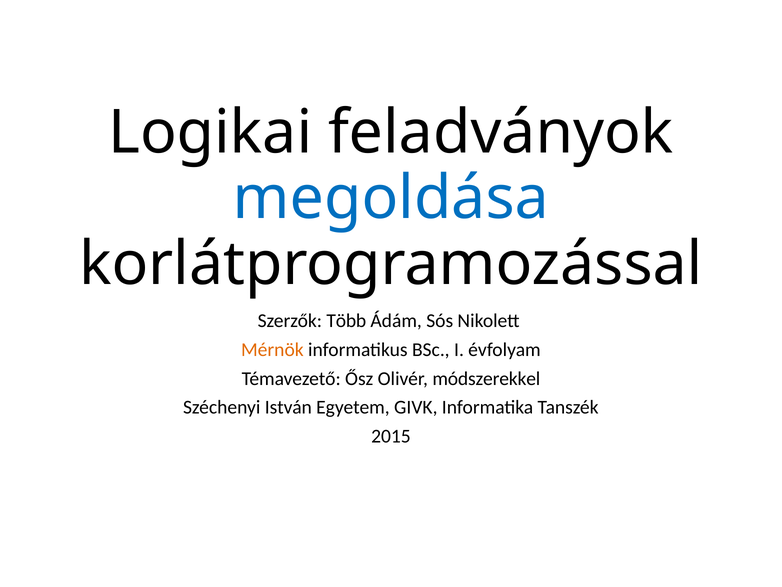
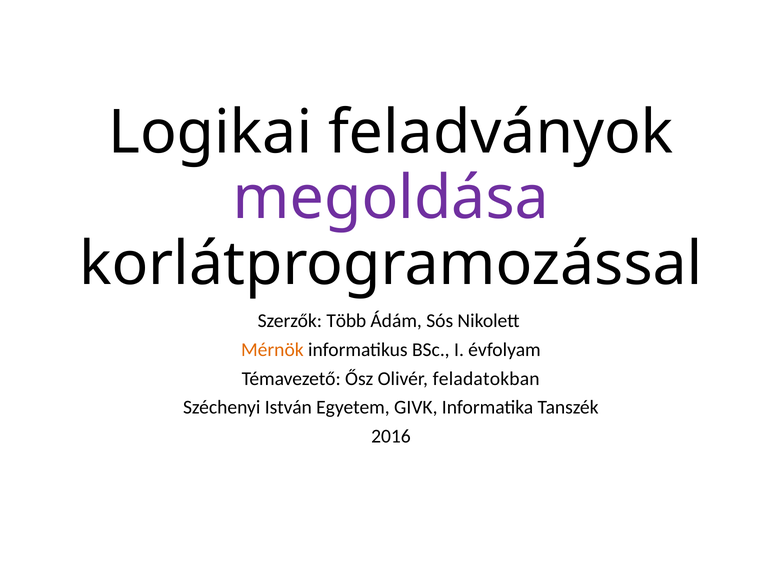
megoldása colour: blue -> purple (391, 198)
módszerekkel: módszerekkel -> feladatokban (486, 378)
2015: 2015 -> 2016 (391, 436)
